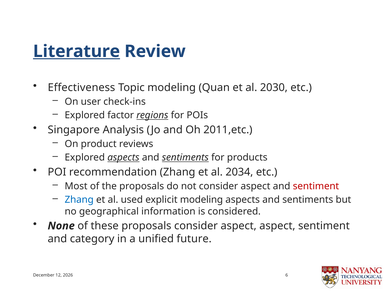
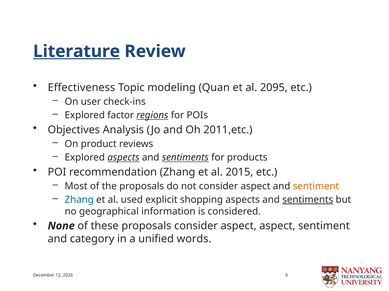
2030: 2030 -> 2095 (274, 88)
Singapore: Singapore -> Objectives (74, 130)
2034: 2034 -> 2015 (239, 172)
sentiment colour: red -> orange (316, 187)
explicit modeling: modeling -> shopping (201, 200)
sentiments underline: none -> present (308, 200)
future: future -> words (194, 239)
